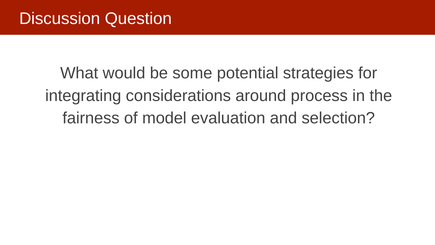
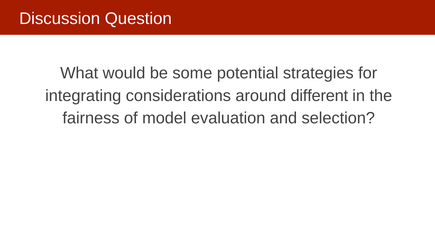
process: process -> different (319, 96)
